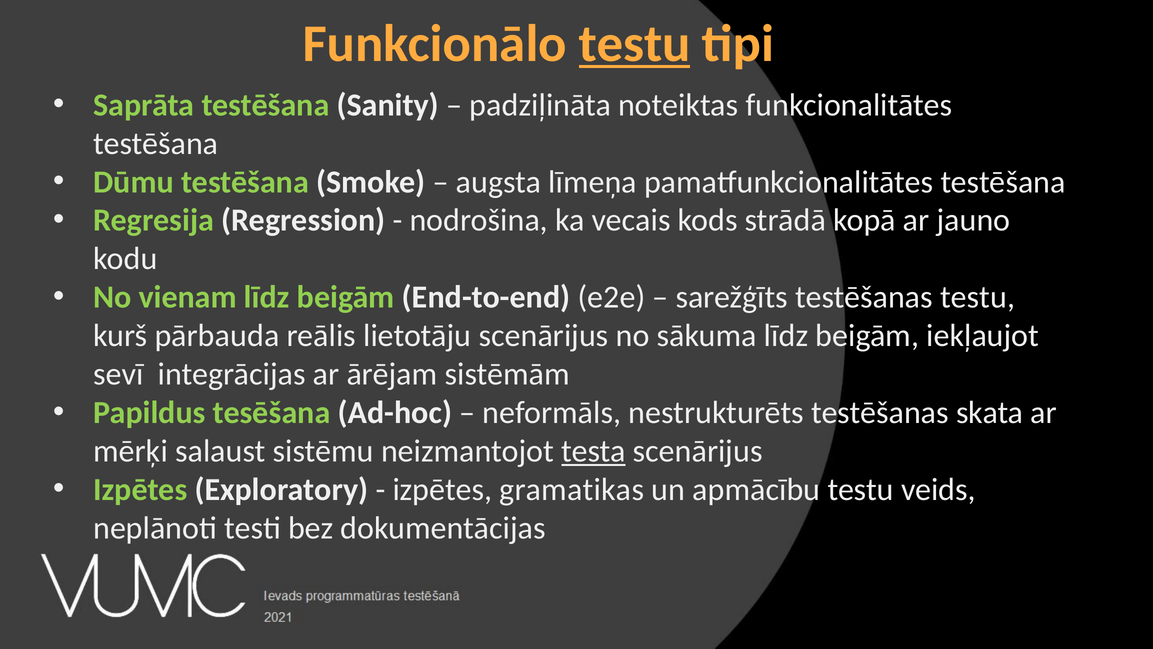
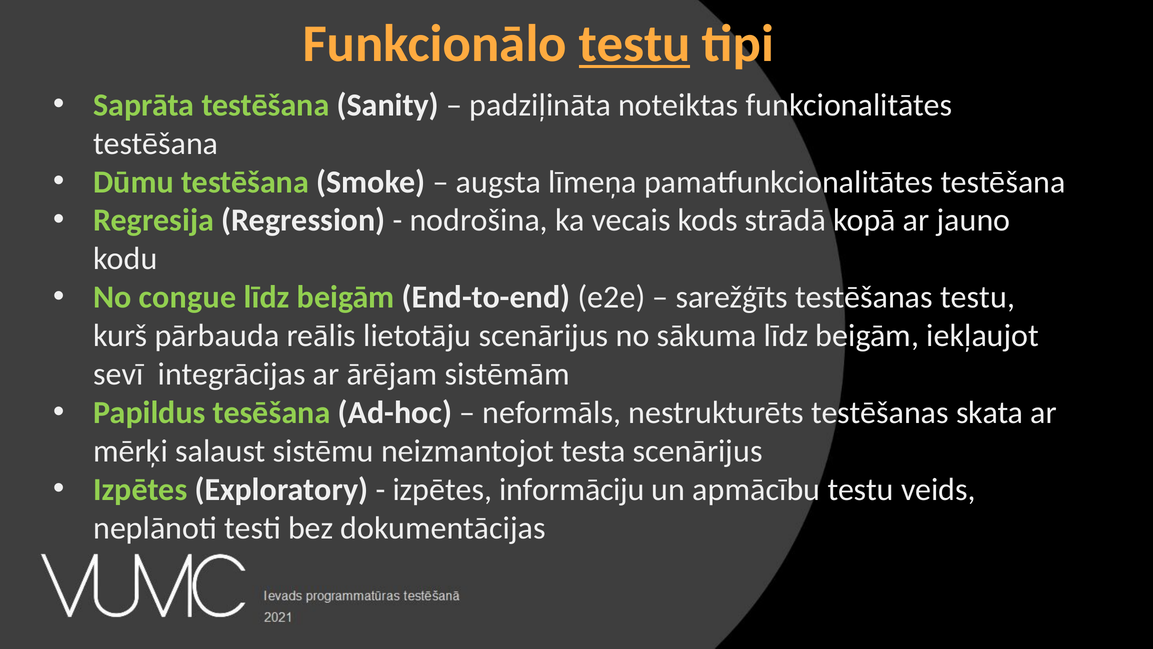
vienam: vienam -> congue (188, 297)
testa underline: present -> none (594, 451)
gramatikas: gramatikas -> informāciju (572, 489)
